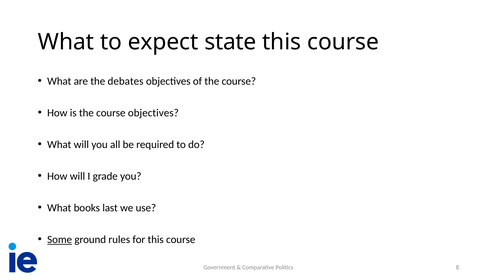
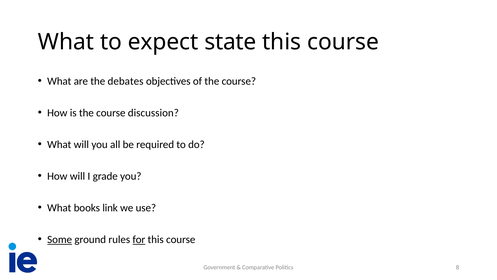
course objectives: objectives -> discussion (153, 113)
last: last -> link (110, 208)
for underline: none -> present (139, 239)
